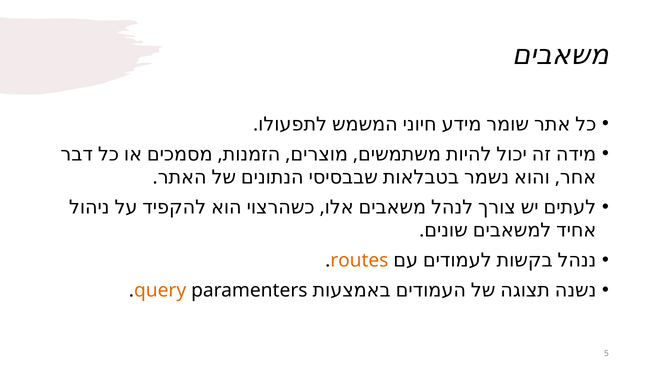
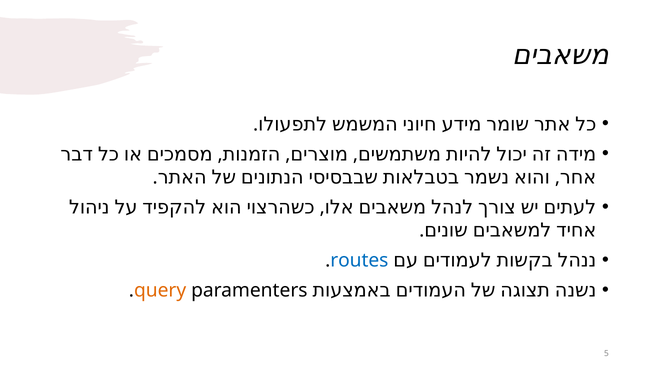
routes colour: orange -> blue (359, 260)
